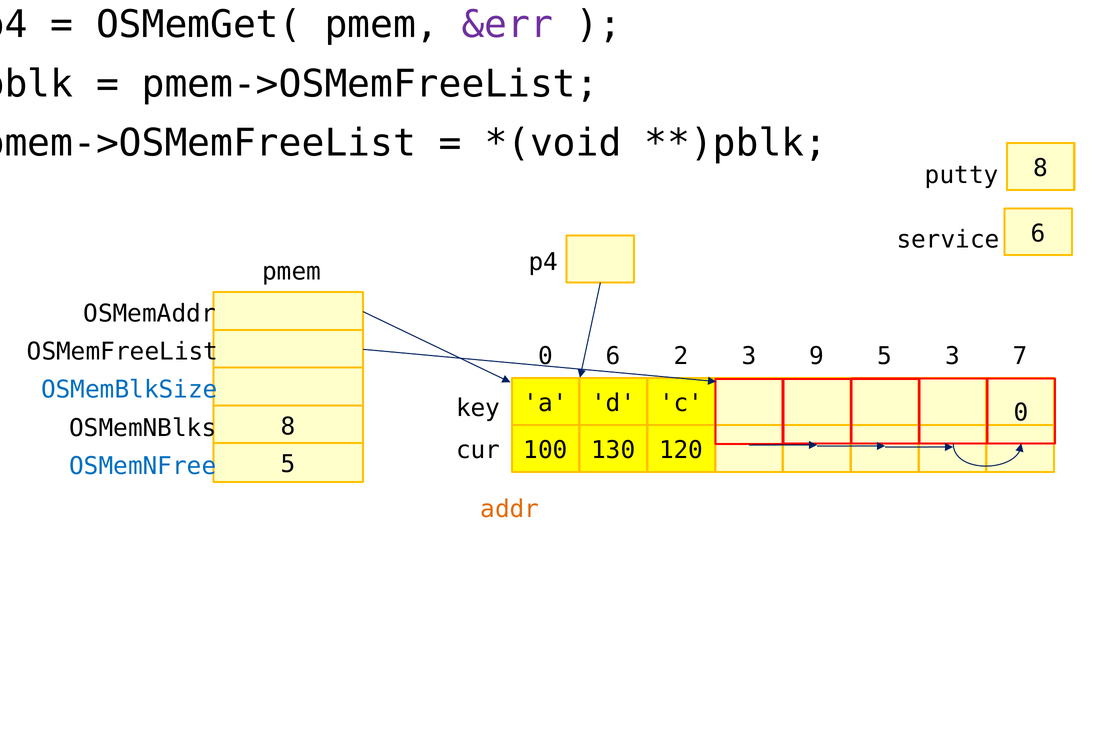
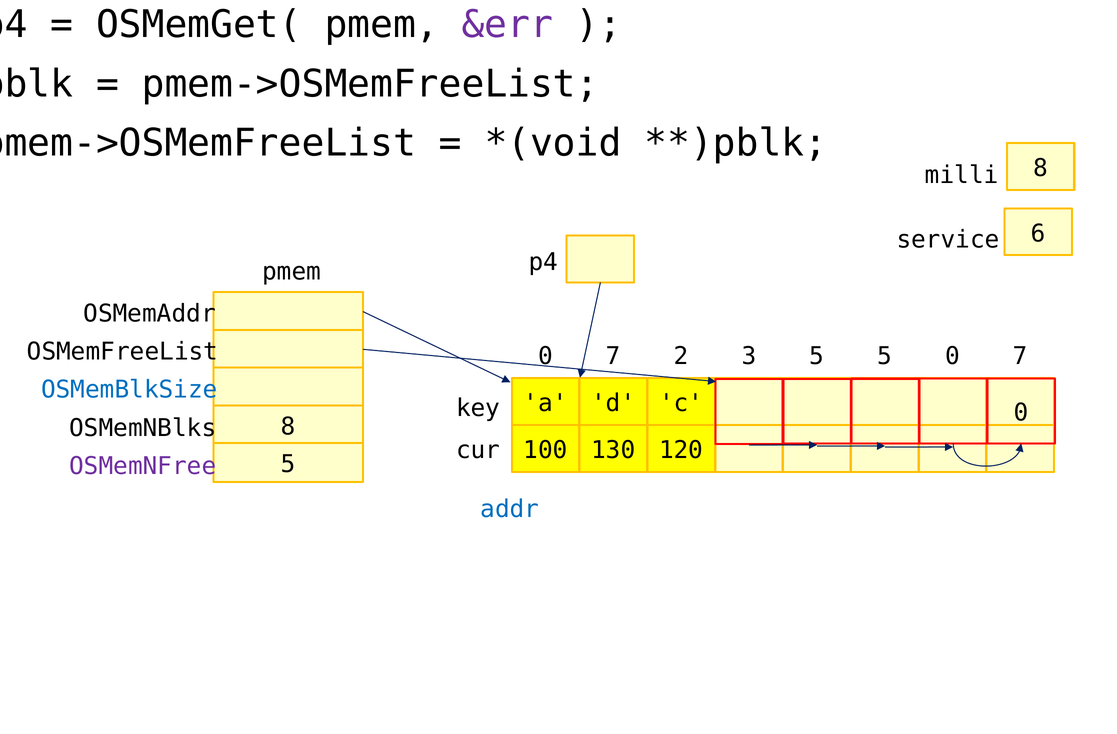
putty: putty -> milli (962, 175)
6: 6 -> 7 (613, 356)
3 9: 9 -> 5 (817, 356)
5 3: 3 -> 0 (952, 356)
OSMemNFree colour: blue -> purple (143, 466)
addr colour: orange -> blue (510, 509)
